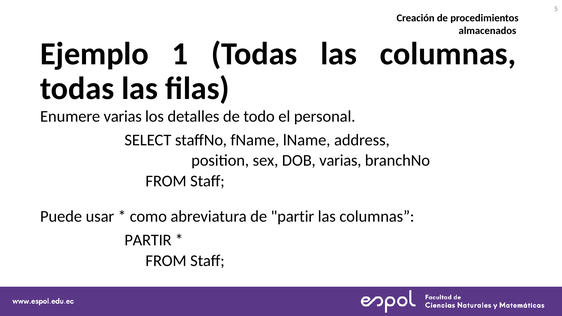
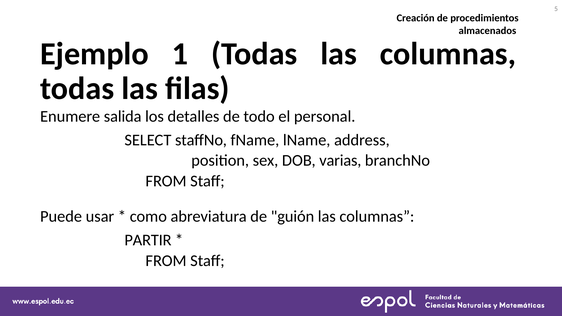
Enumere varias: varias -> salida (123, 116)
de partir: partir -> guión (292, 217)
